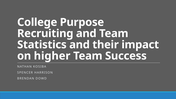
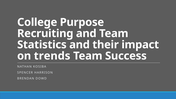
higher: higher -> trends (52, 56)
